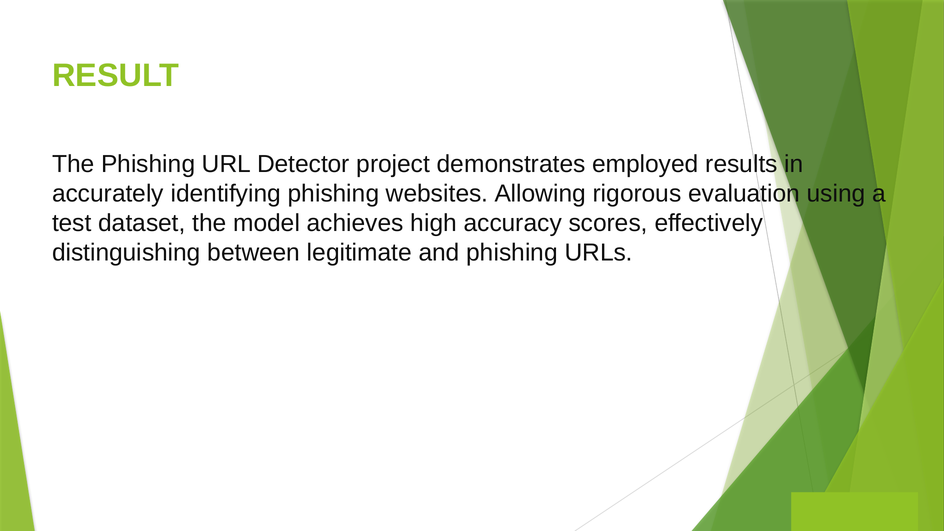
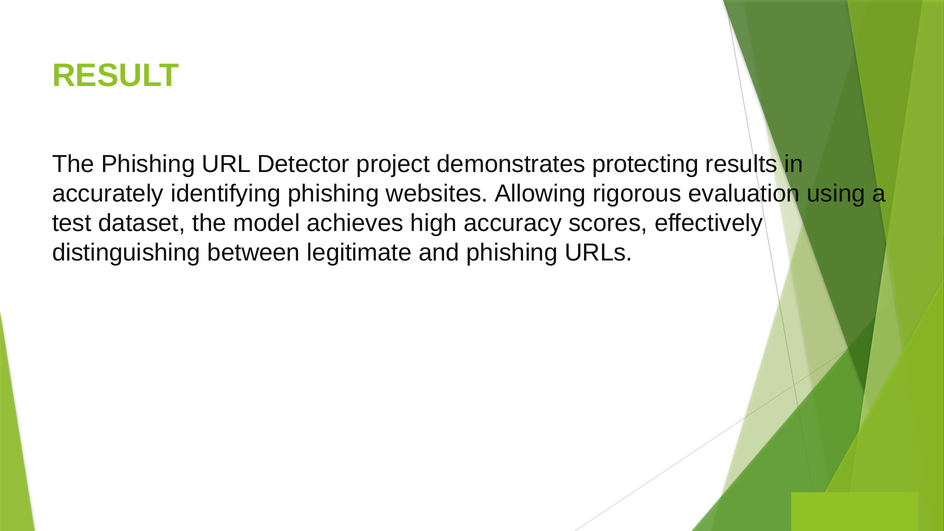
employed: employed -> protecting (645, 164)
